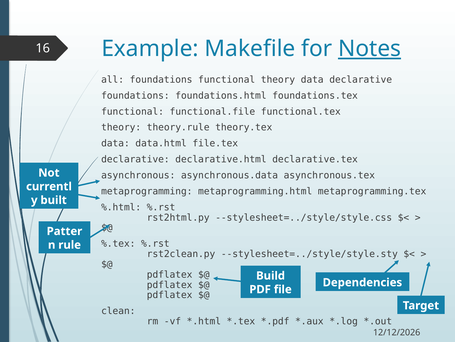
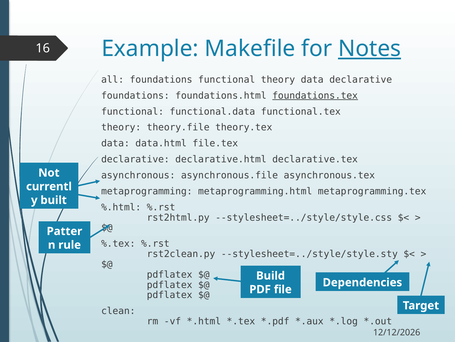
foundations.tex underline: none -> present (315, 95)
functional.file: functional.file -> functional.data (212, 111)
theory.rule: theory.rule -> theory.file (178, 127)
asynchronous.data: asynchronous.data -> asynchronous.file (230, 175)
